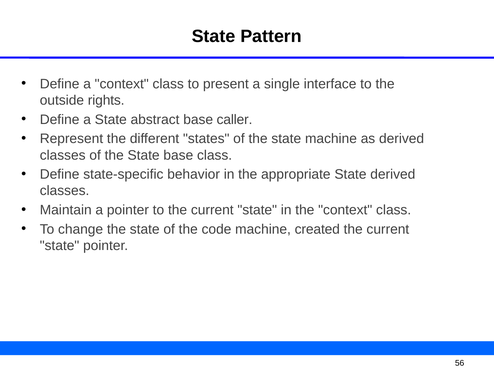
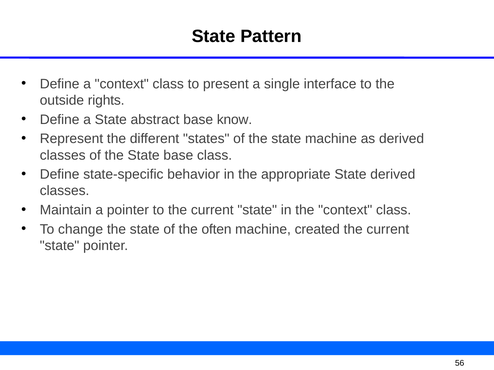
caller: caller -> know (234, 120)
code: code -> often (217, 229)
